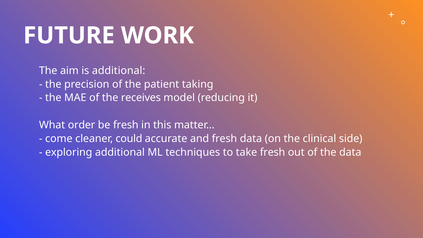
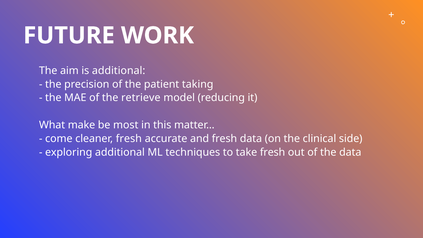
receives: receives -> retrieve (141, 98)
order: order -> make (82, 125)
be fresh: fresh -> most (126, 125)
cleaner could: could -> fresh (129, 139)
